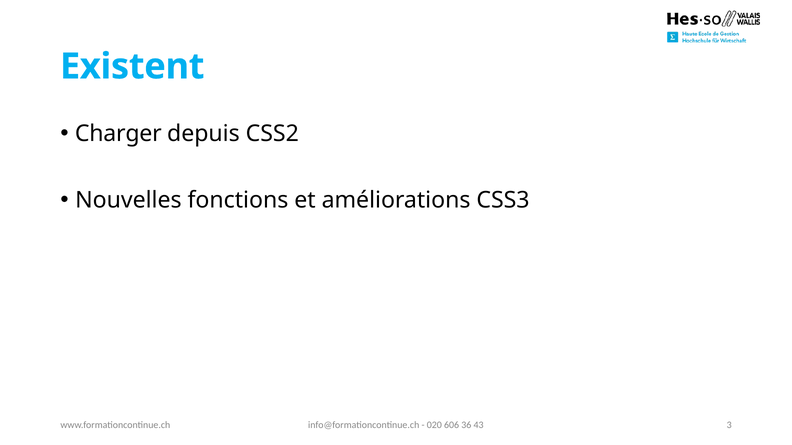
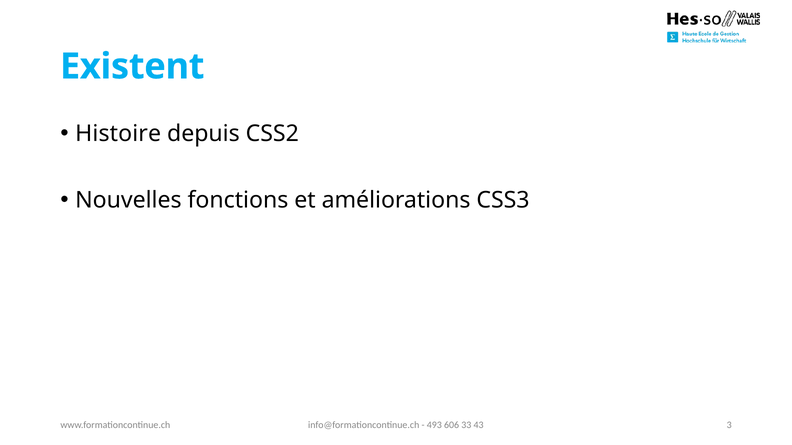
Charger: Charger -> Histoire (118, 134)
020: 020 -> 493 (434, 425)
36: 36 -> 33 (466, 425)
